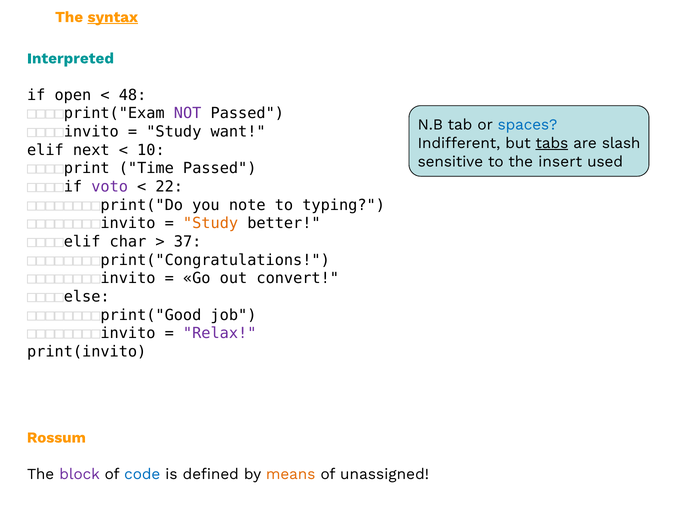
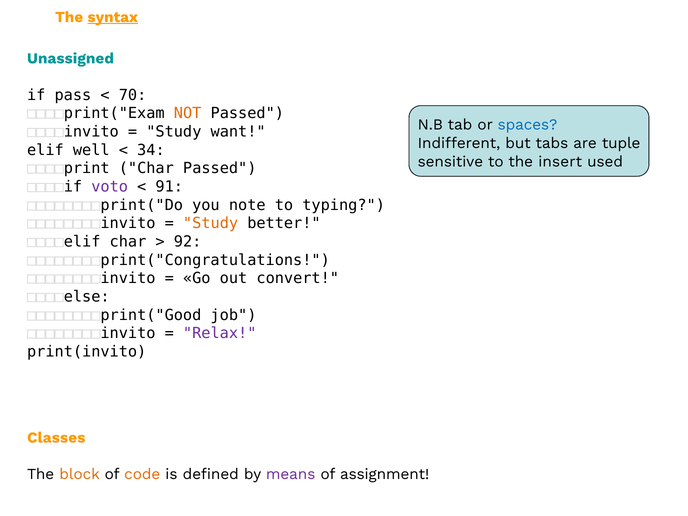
Interpreted: Interpreted -> Unassigned (70, 58)
open: open -> pass (73, 95)
48: 48 -> 70 (133, 95)
NOT colour: purple -> orange (188, 113)
tabs underline: present -> none (552, 143)
slash: slash -> tuple (621, 143)
next: next -> well (91, 150)
10: 10 -> 34 (151, 150)
□□□□print Time: Time -> Char (146, 168)
22: 22 -> 91 (169, 187)
37: 37 -> 92 (188, 242)
Rossum: Rossum -> Classes (56, 438)
block colour: purple -> orange (80, 474)
code colour: blue -> orange (142, 474)
means colour: orange -> purple (291, 474)
unassigned: unassigned -> assignment (385, 474)
